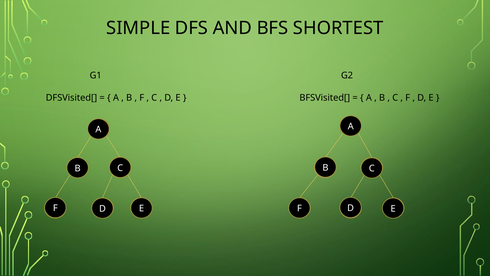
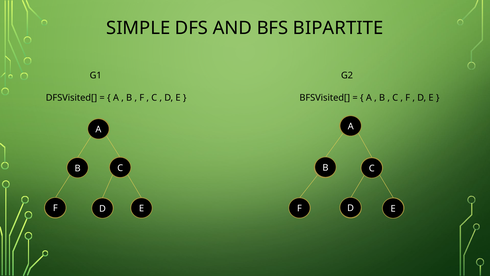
SHORTEST: SHORTEST -> BIPARTITE (338, 28)
